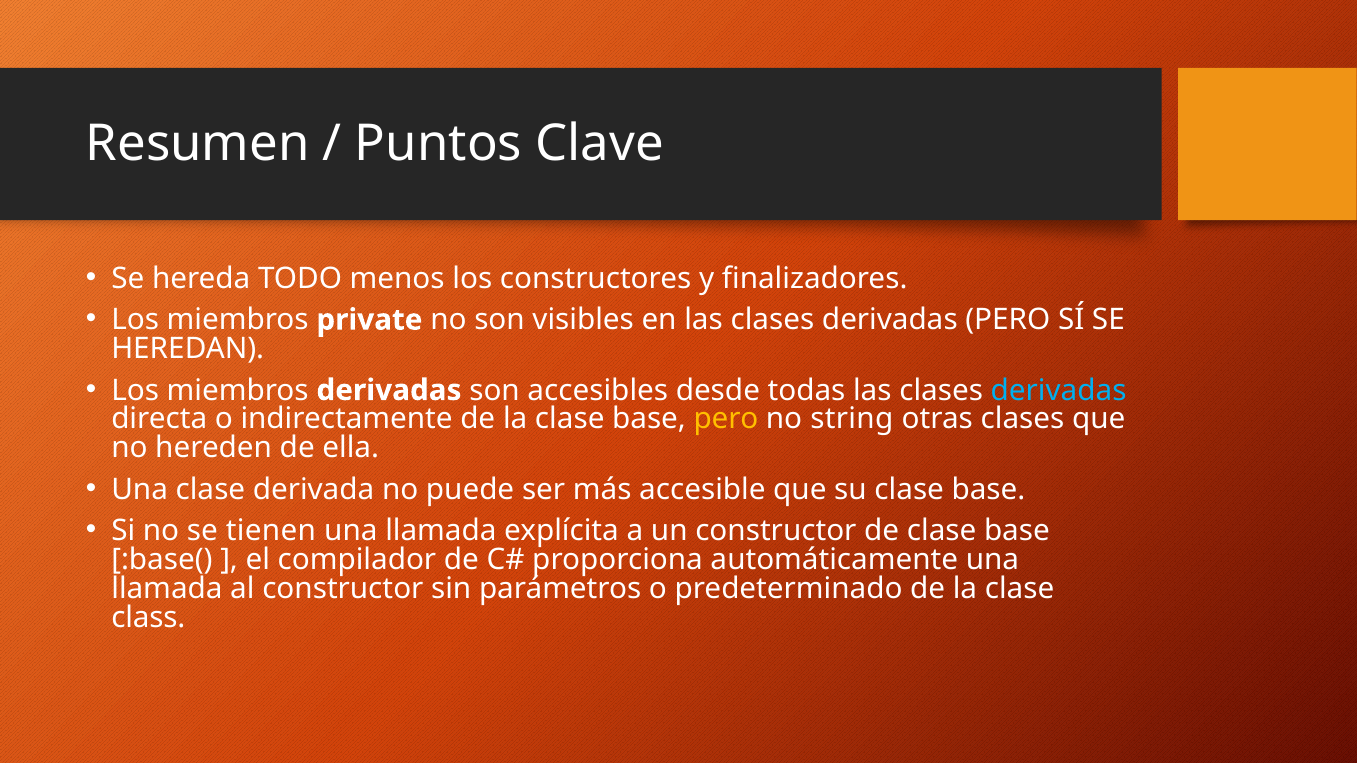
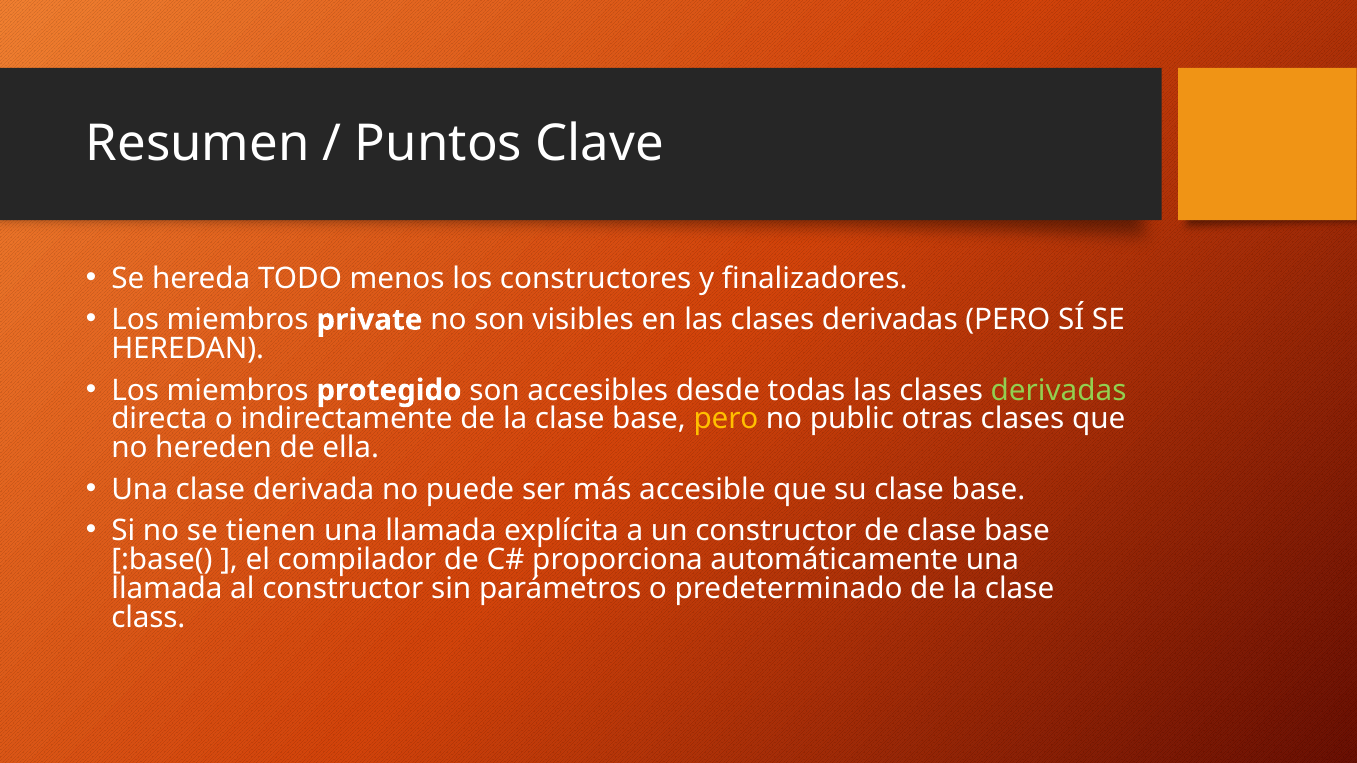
miembros derivadas: derivadas -> protegido (389, 390)
derivadas colour: light blue -> light green (1059, 390)
string: string -> public (852, 419)
